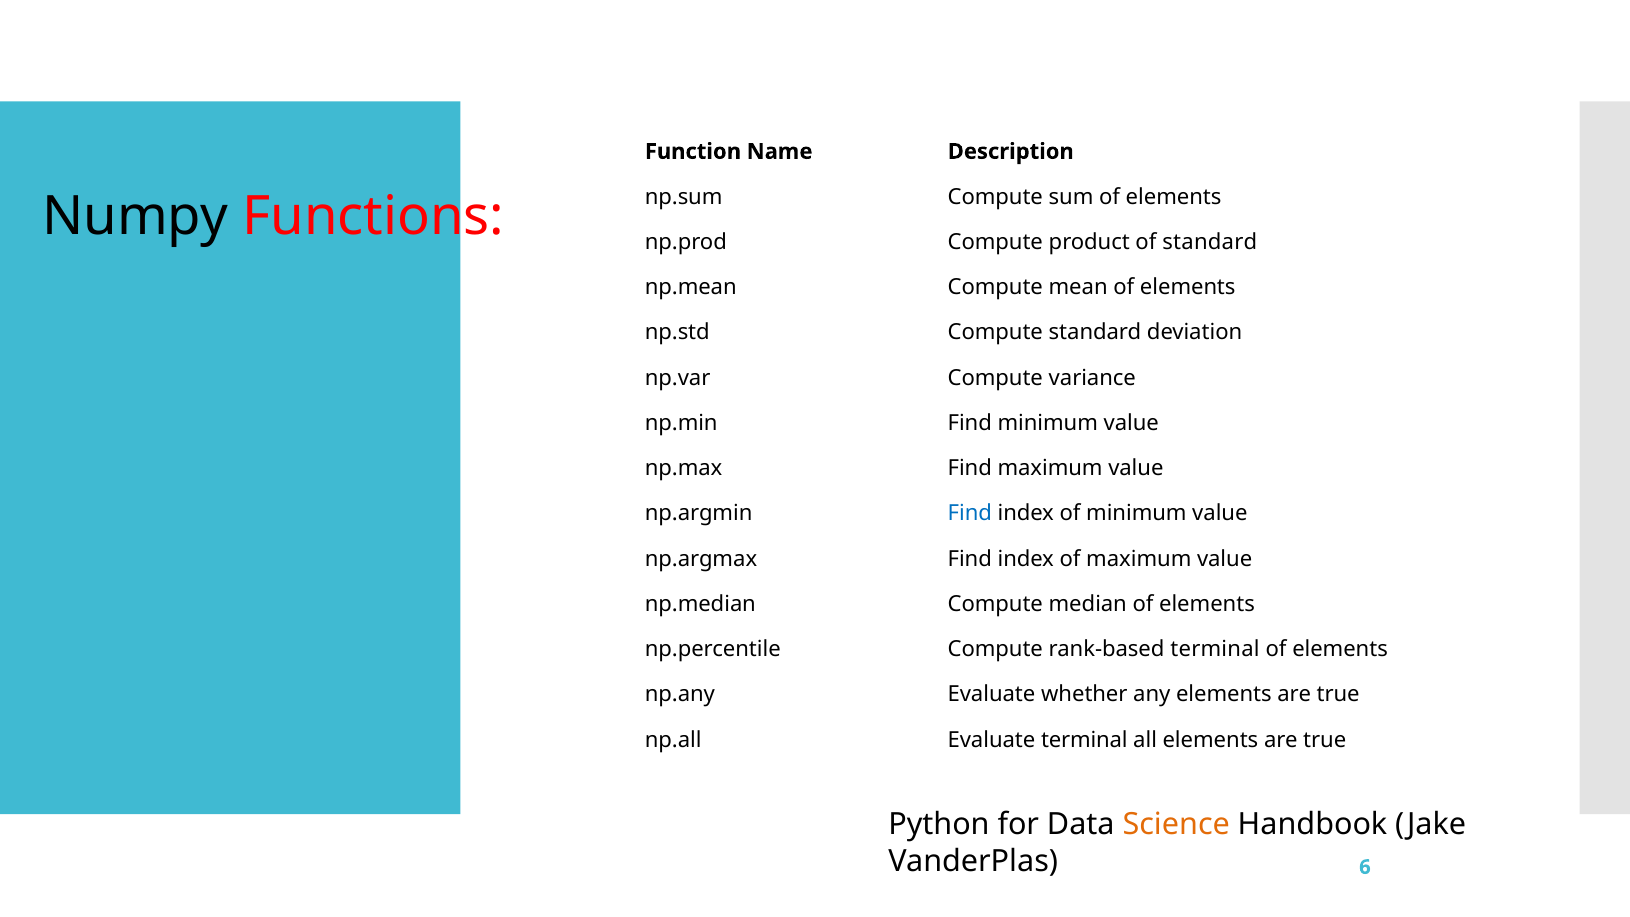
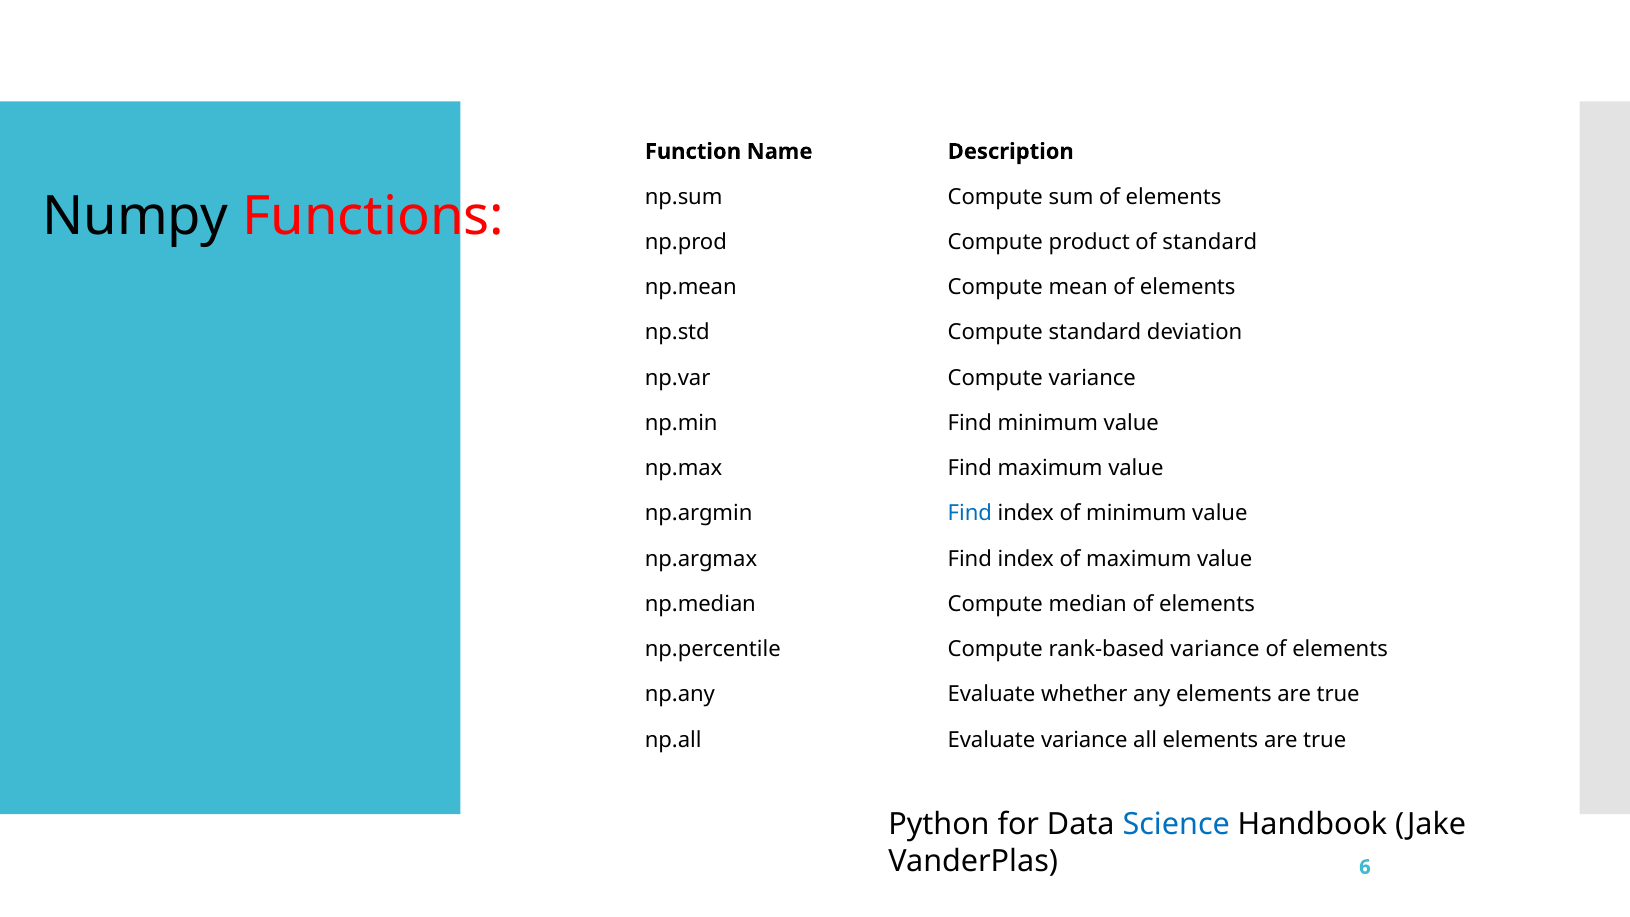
rank-based terminal: terminal -> variance (1215, 649)
Evaluate terminal: terminal -> variance (1084, 740)
Science colour: orange -> blue (1176, 824)
